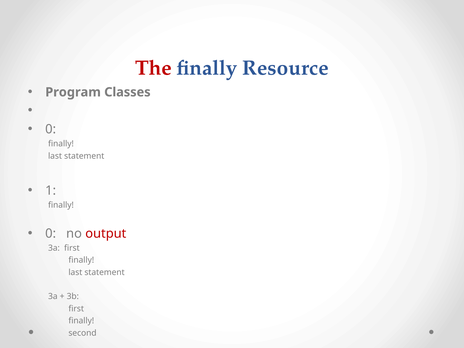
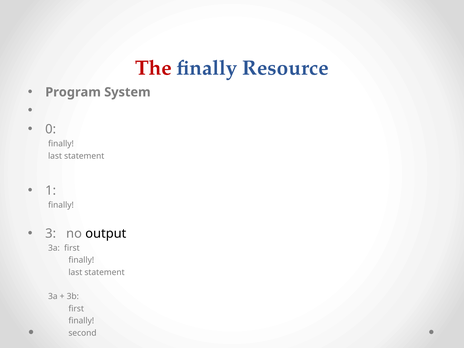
Classes: Classes -> System (127, 92)
0: 0 -> 3 (51, 233)
output colour: red -> black (106, 233)
